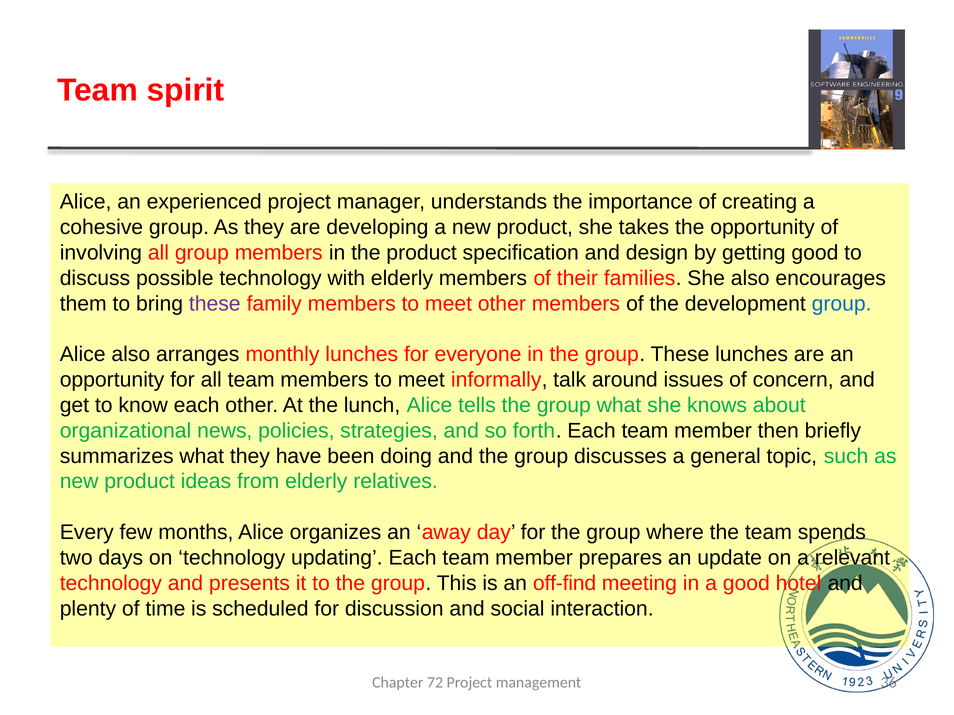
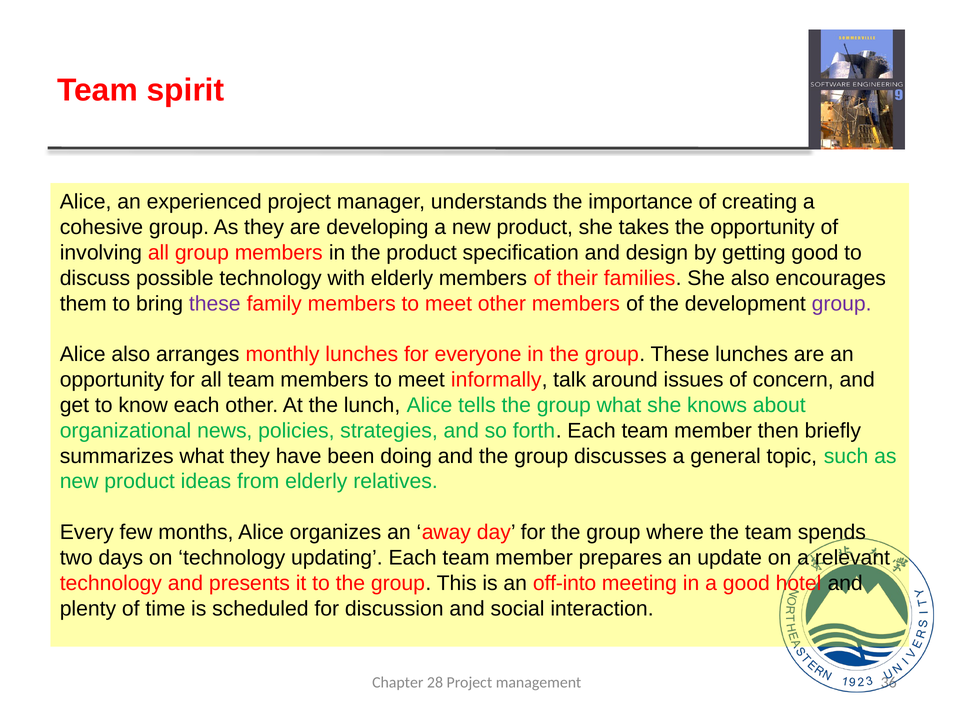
group colour: blue -> purple (842, 304)
off-find: off-find -> off-into (565, 584)
72: 72 -> 28 (435, 683)
